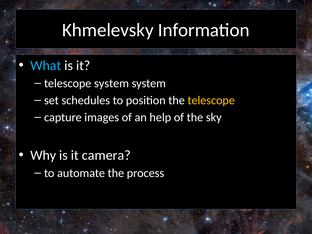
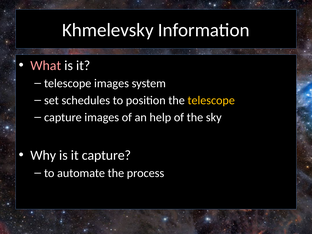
What colour: light blue -> pink (46, 65)
telescope system: system -> images (112, 83)
it camera: camera -> capture (106, 155)
